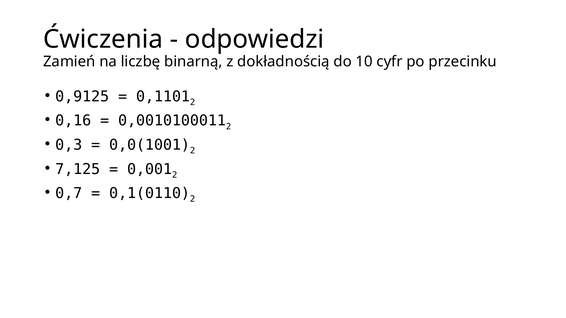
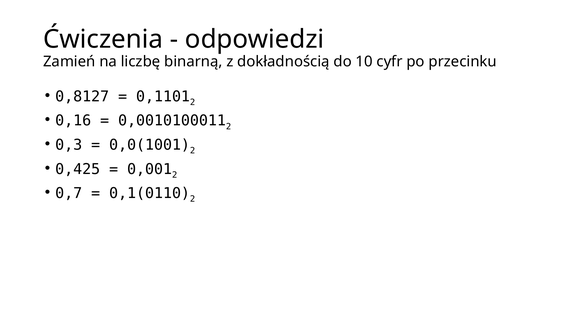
0,9125: 0,9125 -> 0,8127 (82, 97)
7,125: 7,125 -> 0,425 (78, 169)
